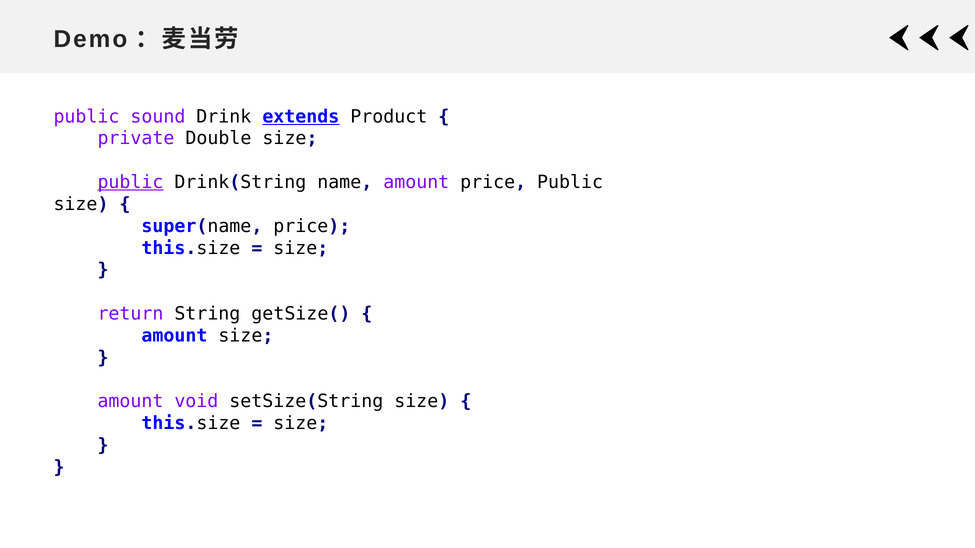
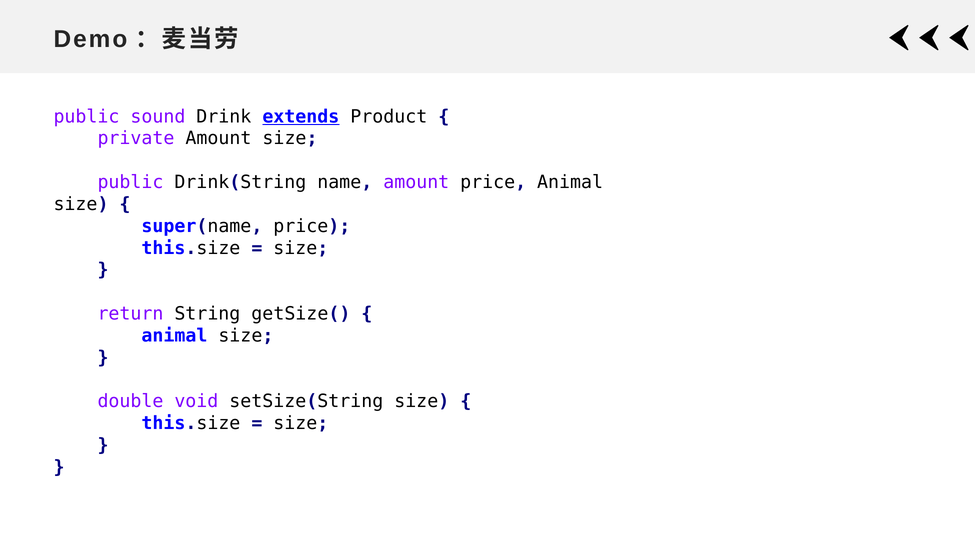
private Double: Double -> Amount (218, 139)
public underline: present -> none (130, 182)
price Public: Public -> Animal (570, 182)
amount: amount -> animal (174, 336)
amount: amount -> double (130, 402)
